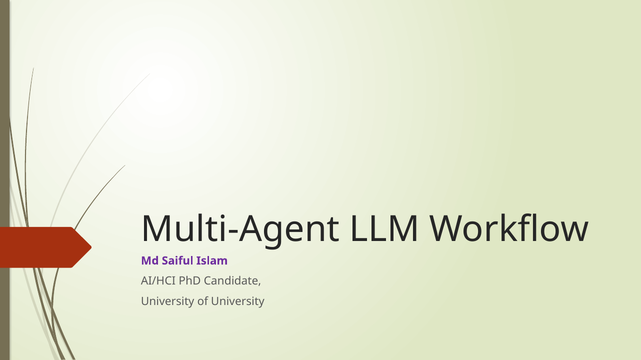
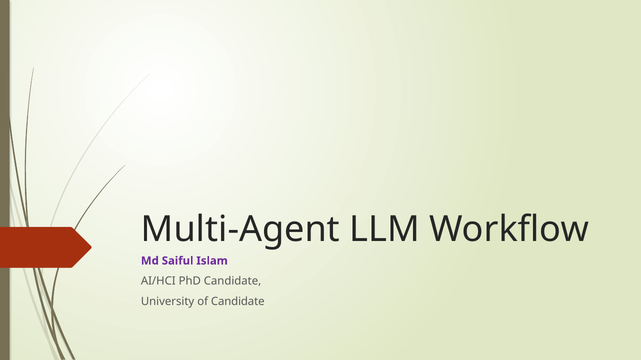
of University: University -> Candidate (238, 302)
